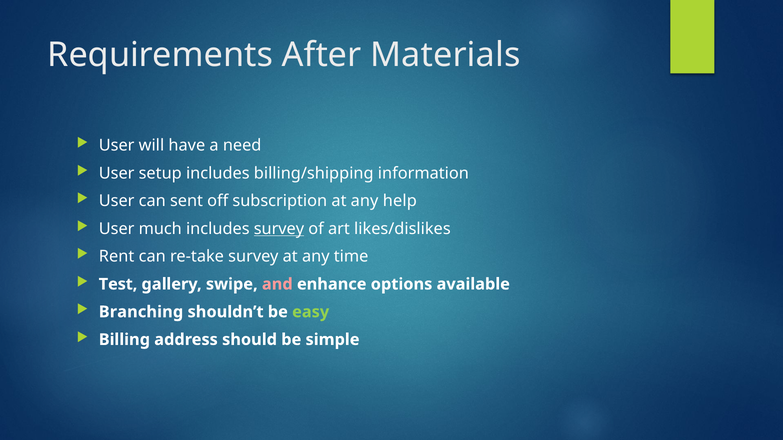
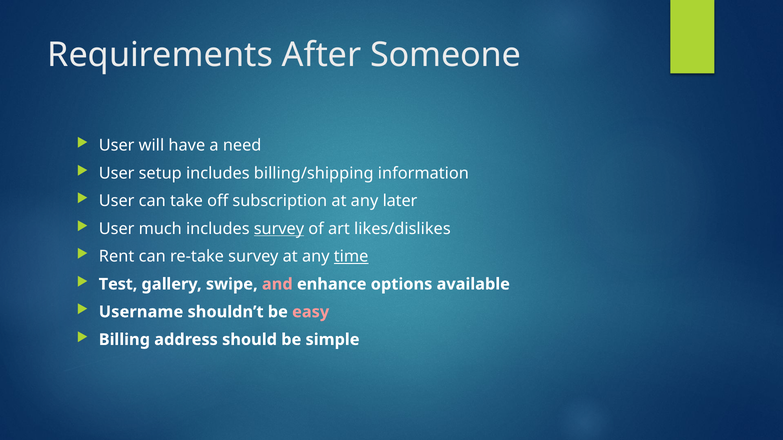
Materials: Materials -> Someone (446, 55)
sent: sent -> take (187, 201)
help: help -> later (400, 201)
time underline: none -> present (351, 257)
Branching: Branching -> Username (141, 312)
easy colour: light green -> pink (311, 312)
